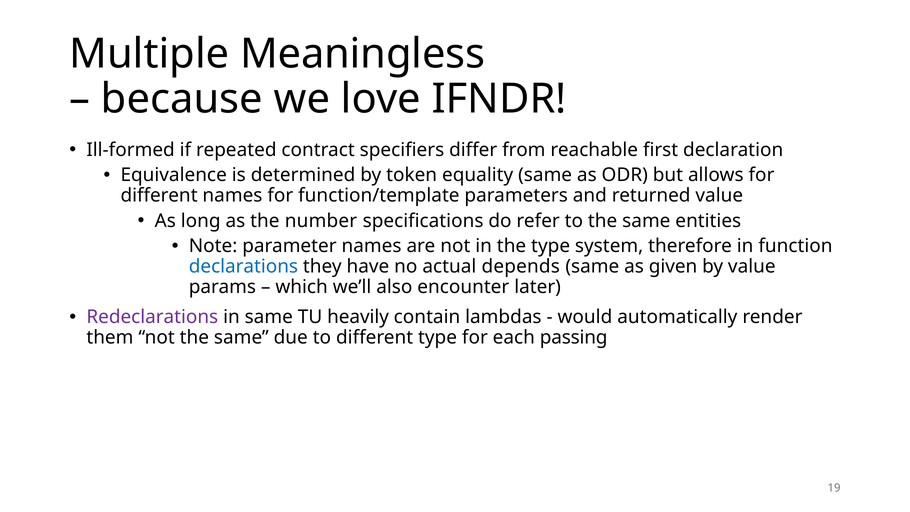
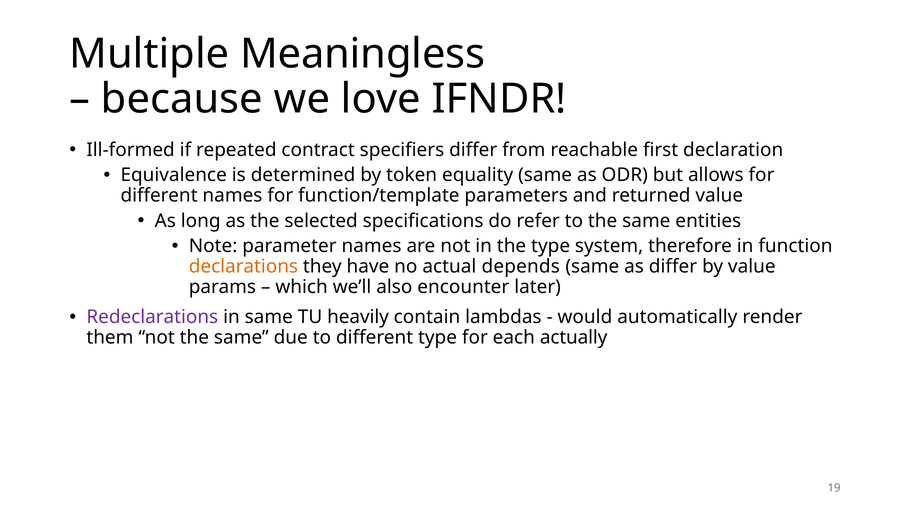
number: number -> selected (321, 221)
declarations colour: blue -> orange (243, 267)
as given: given -> differ (673, 267)
passing: passing -> actually (574, 338)
